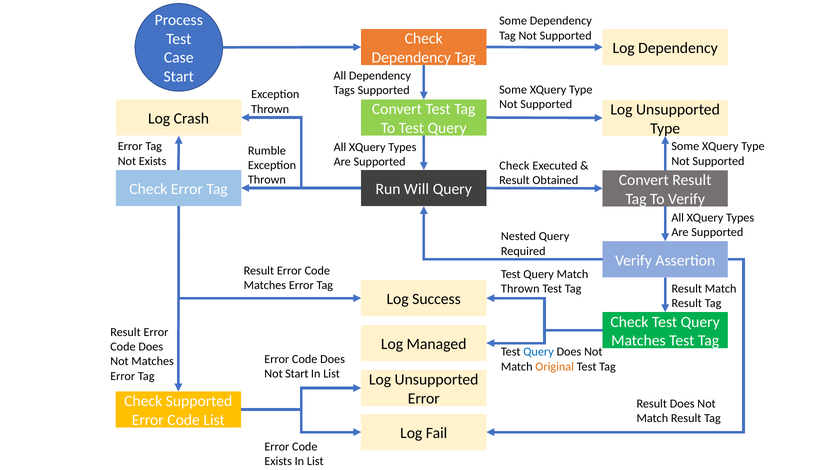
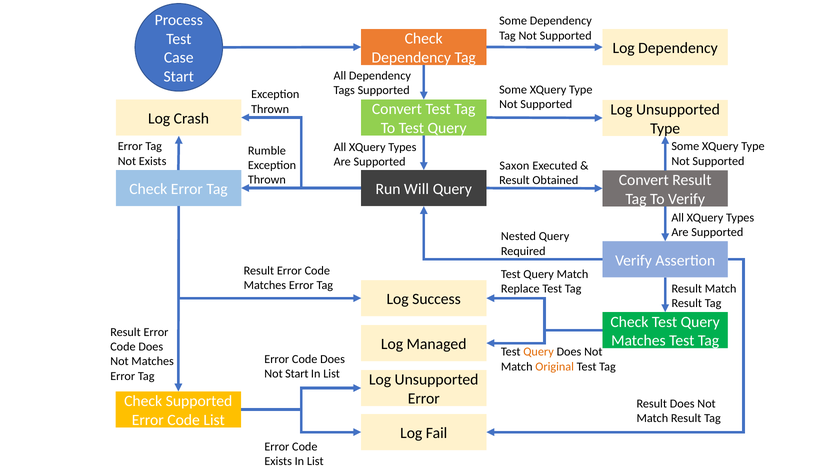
Exists Check: Check -> Saxon (514, 165)
Thrown: Thrown -> Replace (520, 289)
Query colour: blue -> orange (539, 352)
